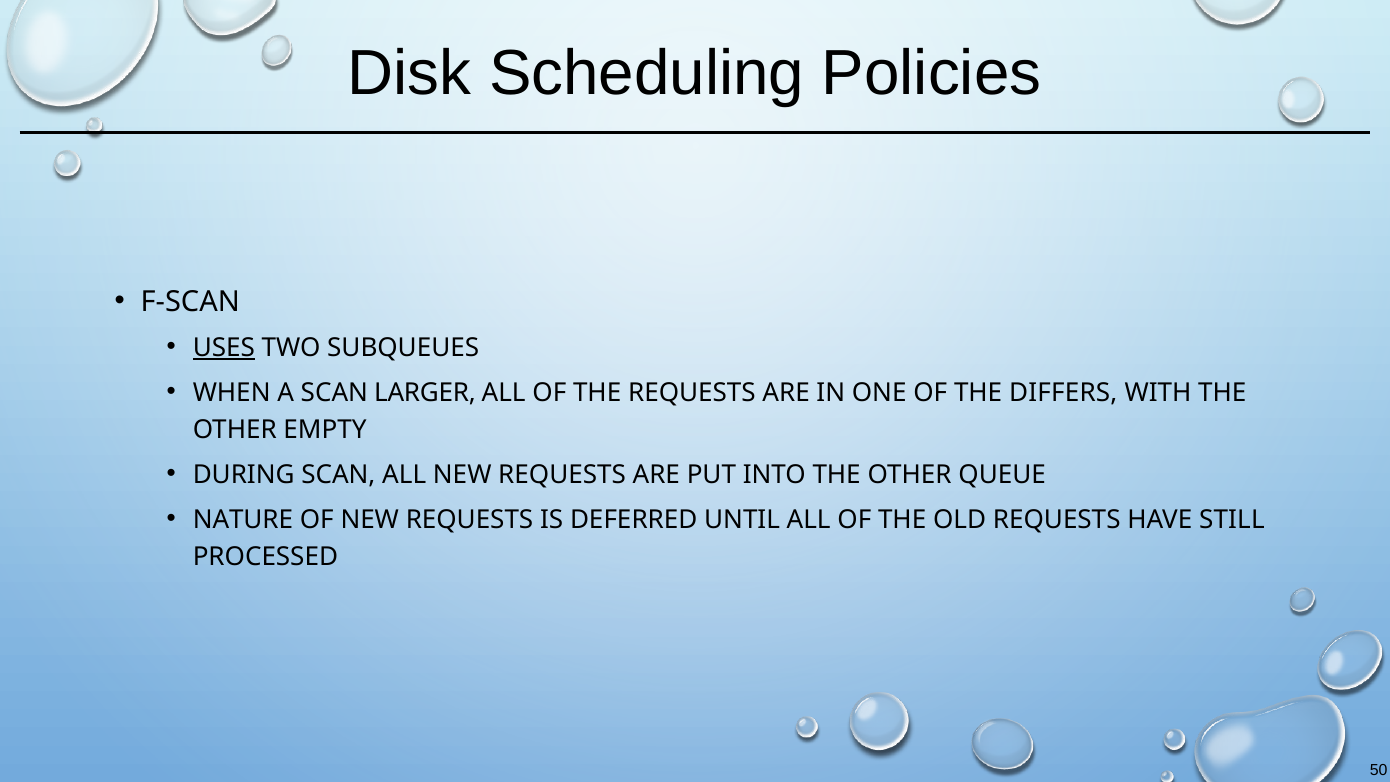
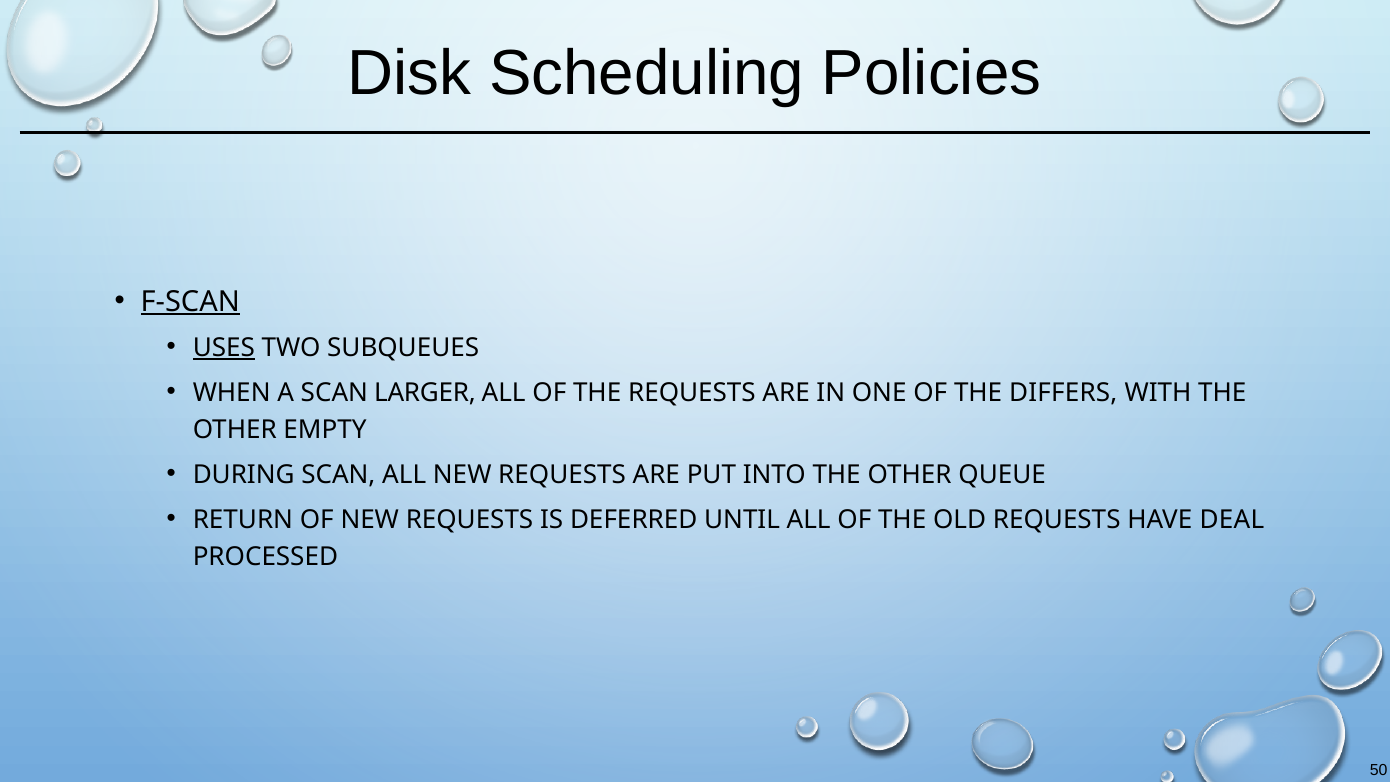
F-SCAN underline: none -> present (190, 301)
NATURE: NATURE -> RETURN (243, 519)
STILL: STILL -> DEAL (1232, 519)
